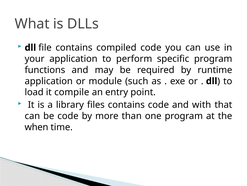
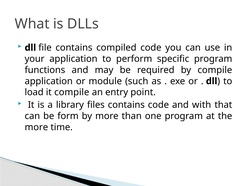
by runtime: runtime -> compile (215, 70)
be code: code -> form (68, 116)
when: when -> more (36, 127)
